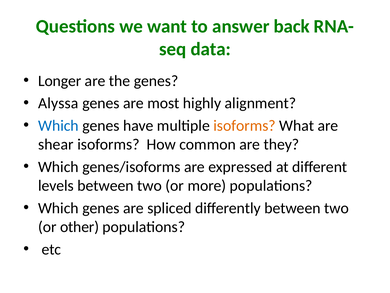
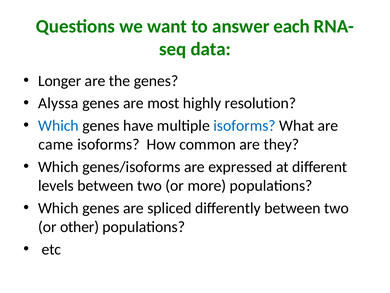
back: back -> each (292, 26)
alignment: alignment -> resolution (260, 103)
isoforms colour: orange -> blue (245, 125)
shear: shear -> came (56, 144)
